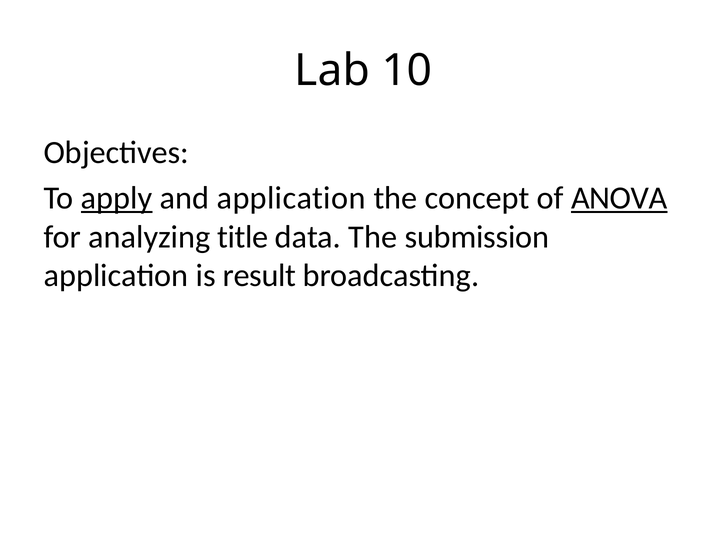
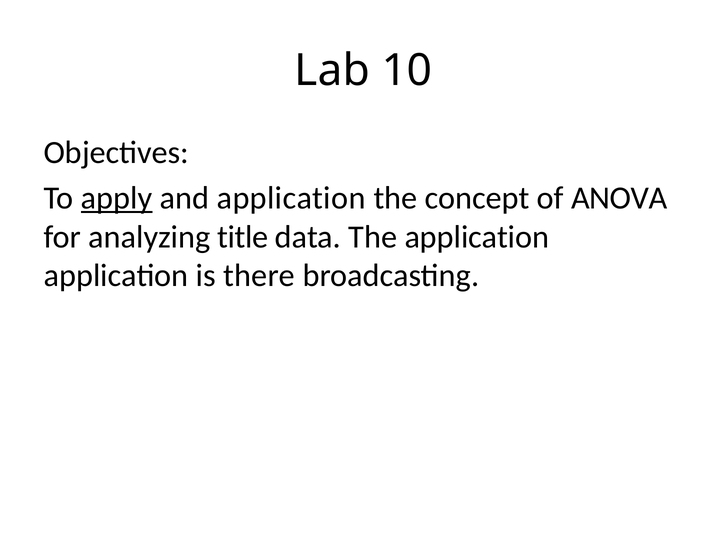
ANOVA underline: present -> none (619, 198)
The submission: submission -> application (477, 237)
result: result -> there (259, 275)
